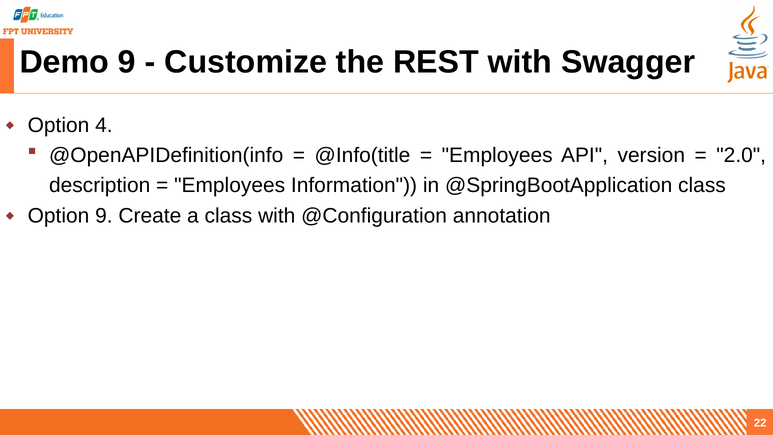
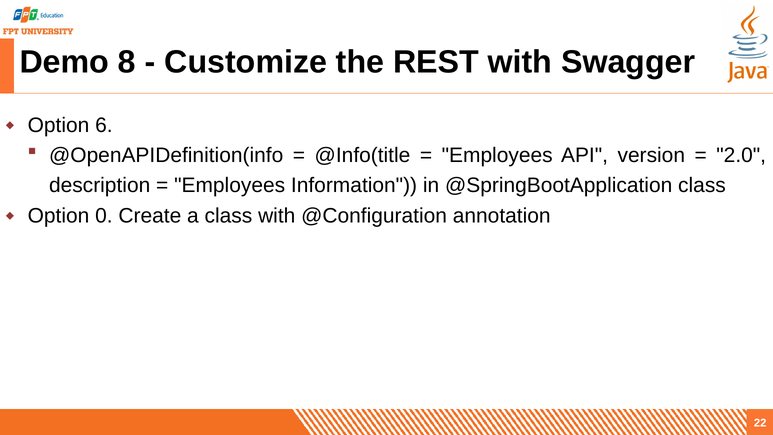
Demo 9: 9 -> 8 (127, 62)
4: 4 -> 6 (104, 125)
Option 9: 9 -> 0 (104, 216)
